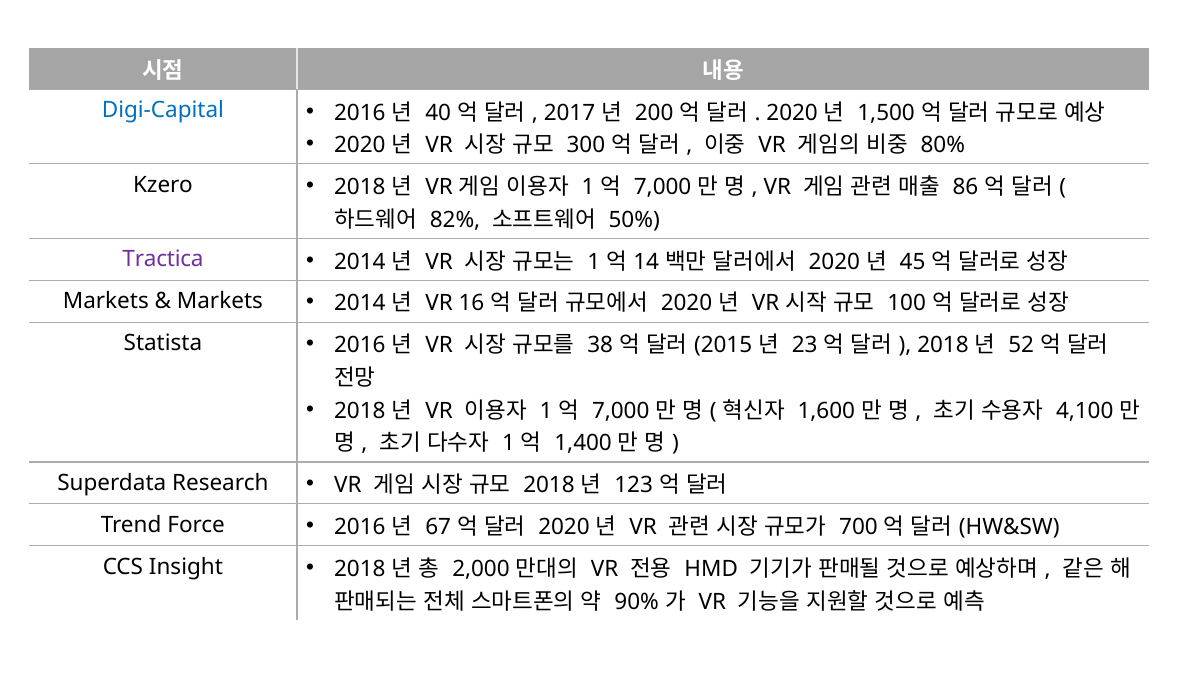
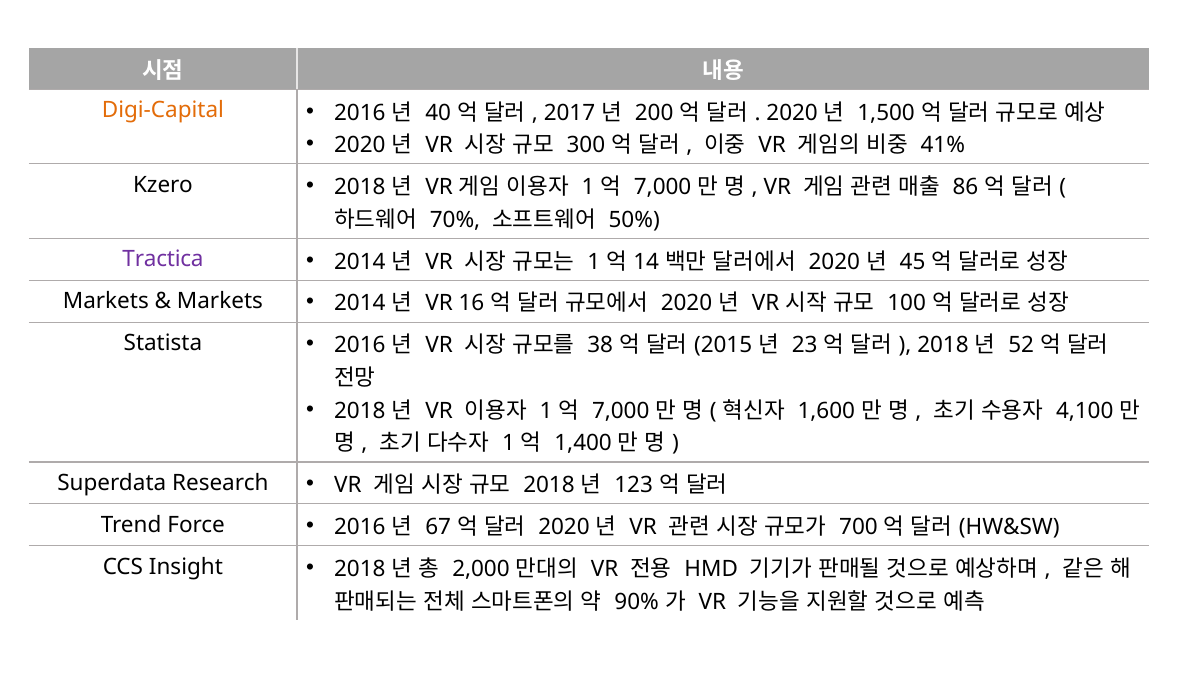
Digi-Capital colour: blue -> orange (163, 110)
80%: 80% -> 41% (943, 145)
82%: 82% -> 70% (455, 220)
